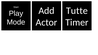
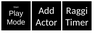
Tutte: Tutte -> Raggi (77, 11)
